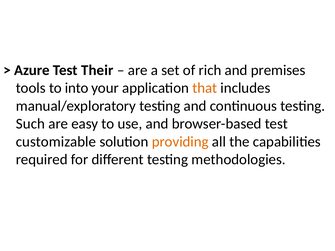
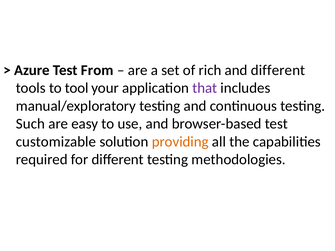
Their: Their -> From (97, 70)
and premises: premises -> different (278, 70)
into: into -> tool (77, 88)
that colour: orange -> purple (205, 88)
